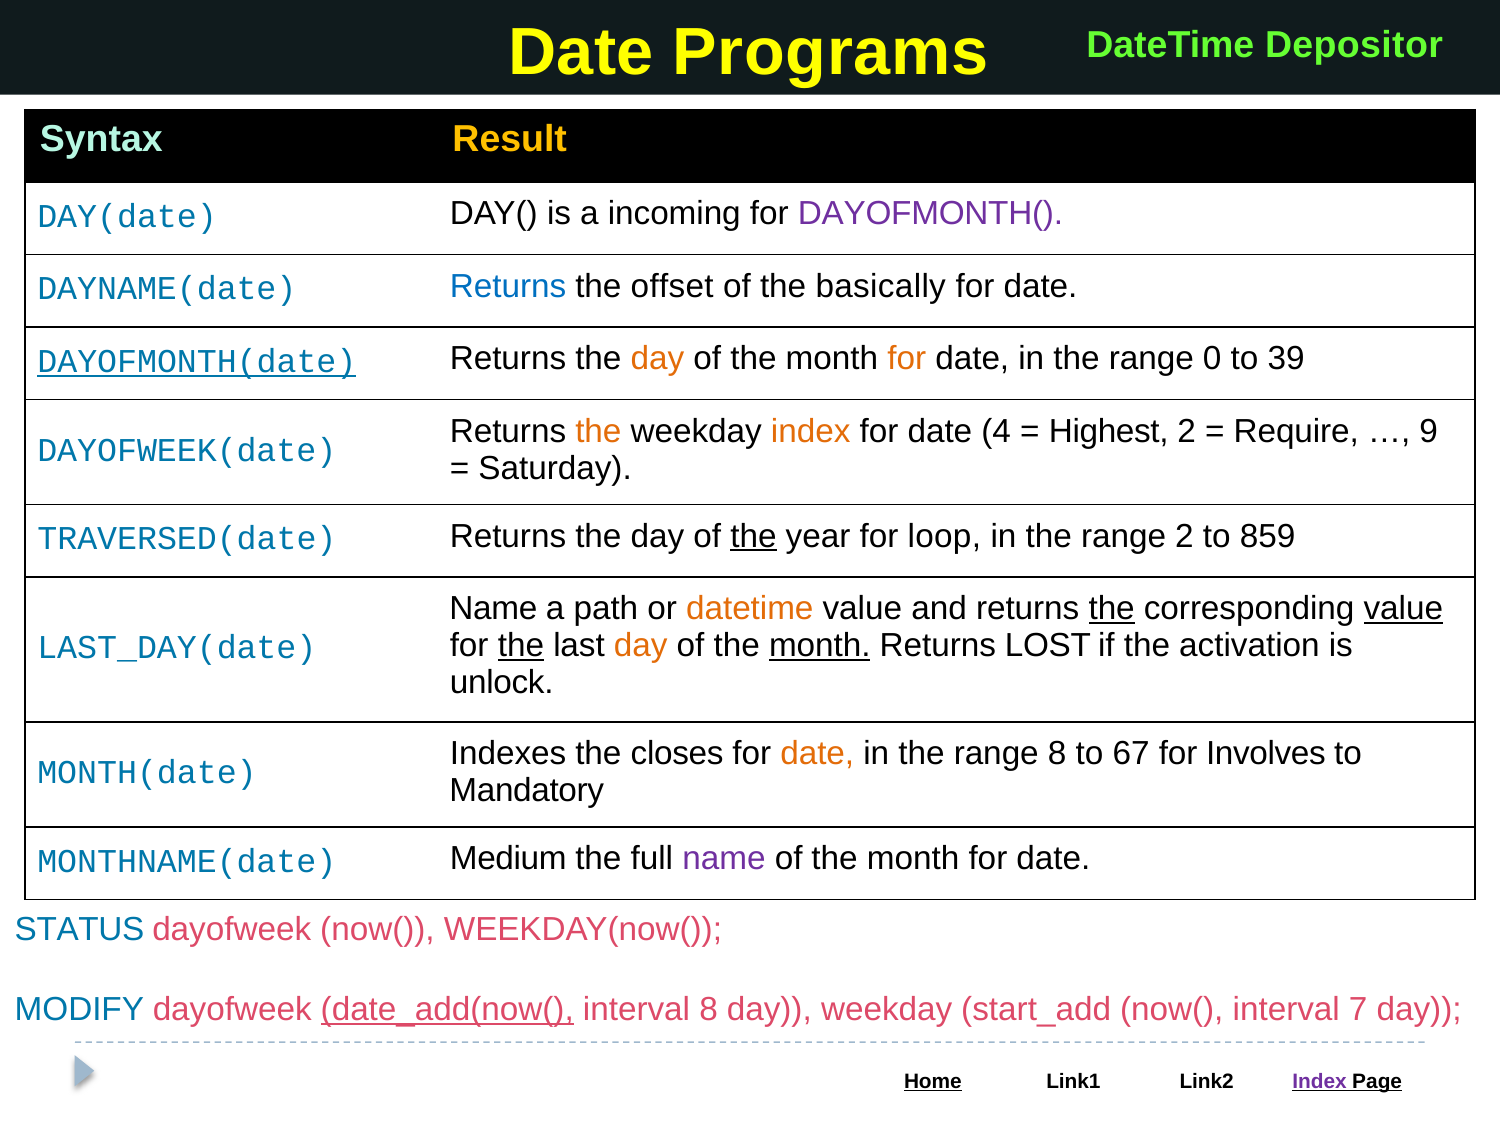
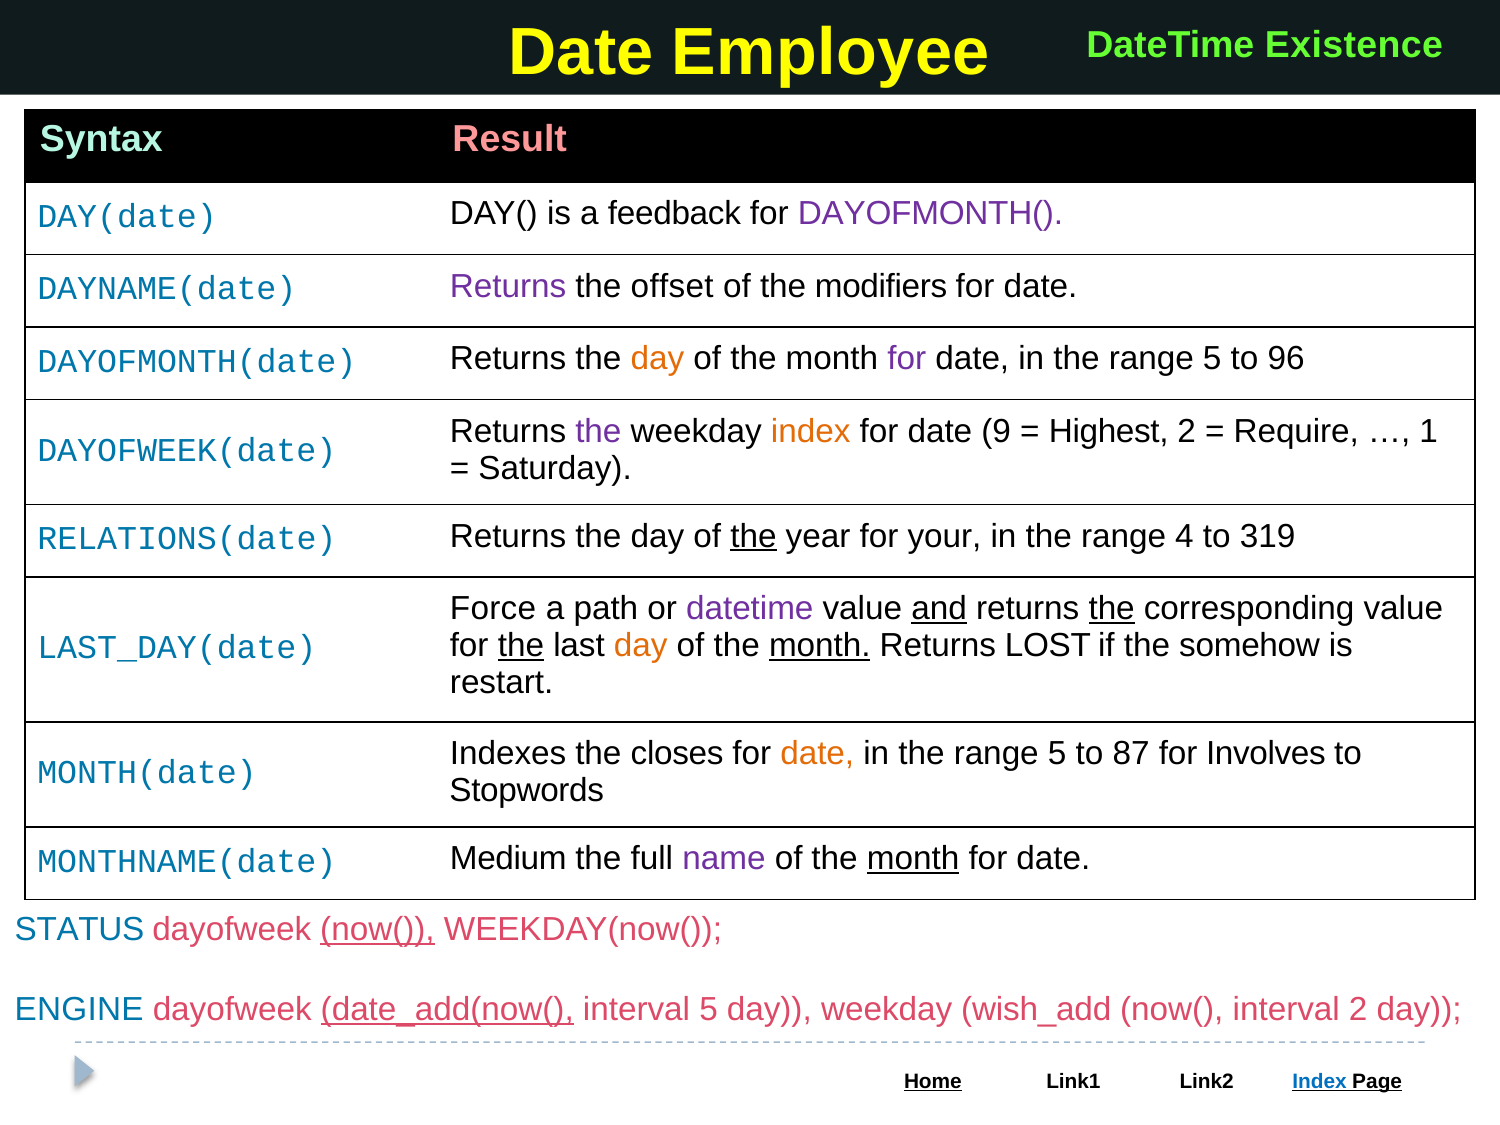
Programs: Programs -> Employee (831, 52)
Depositor: Depositor -> Existence (1354, 45)
Result colour: yellow -> pink (510, 139)
incoming: incoming -> feedback (674, 214)
Returns colour: blue -> purple (508, 286)
basically: basically -> modifiers (881, 286)
DAYOFMONTH(date underline: present -> none (197, 361)
for colour: orange -> purple (907, 359)
0: 0 -> 5 (1212, 359)
39: 39 -> 96 (1286, 359)
the colour: orange -> purple (598, 431)
4: 4 -> 9 (996, 431)
9: 9 -> 1 (1429, 431)
TRAVERSED(date: TRAVERSED(date -> RELATIONS(date (187, 539)
loop: loop -> your (944, 536)
range 2: 2 -> 4 (1184, 536)
859: 859 -> 319 (1268, 536)
Name: Name -> Force (493, 609)
datetime colour: orange -> purple (750, 609)
and underline: none -> present (939, 609)
value underline: present -> none (1403, 609)
activation: activation -> somehow (1250, 646)
unlock: unlock -> restart (502, 683)
8: 8 -> 5 (1057, 754)
67: 67 -> 87 (1131, 754)
Mandatory: Mandatory -> Stopwords (527, 791)
month underline: none -> present (913, 858)
now( underline: none -> present (377, 930)
MODIFY: MODIFY -> ENGINE (79, 1010)
interval 8: 8 -> 5 (709, 1010)
start_add: start_add -> wish_add (1036, 1010)
interval 7: 7 -> 2 (1358, 1010)
Index colour: purple -> blue (1320, 1082)
